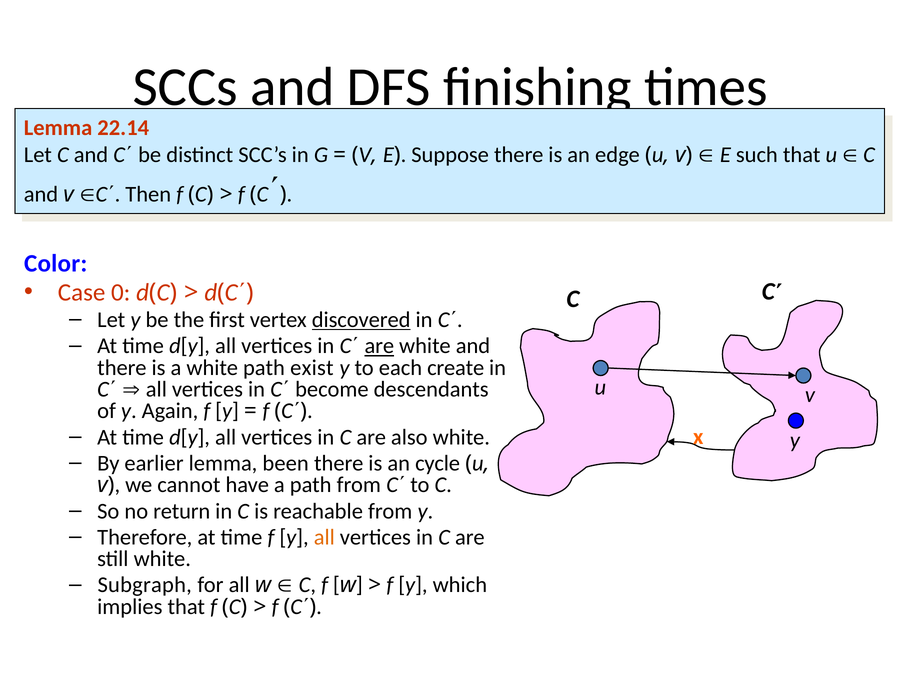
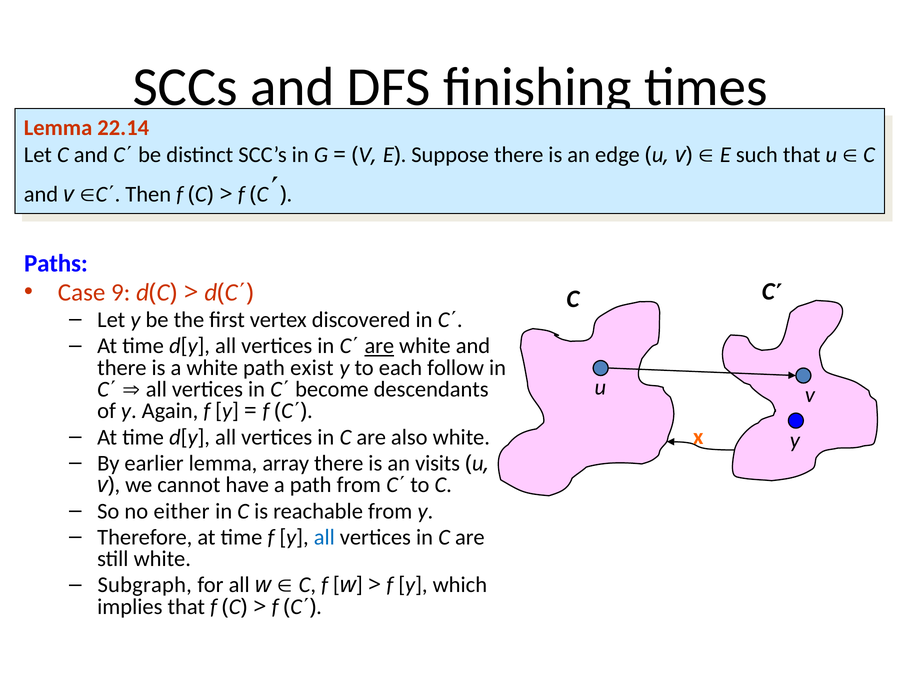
Color: Color -> Paths (56, 263)
0: 0 -> 9 (121, 292)
discovered underline: present -> none (361, 320)
create: create -> follow (456, 368)
been: been -> array (286, 463)
cycle: cycle -> visits (438, 463)
return: return -> either (182, 511)
all colour: orange -> blue (324, 537)
